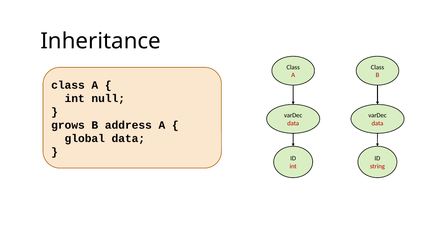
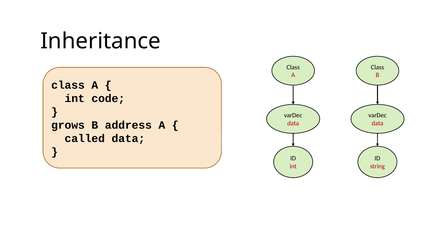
null: null -> code (108, 99)
global: global -> called (85, 139)
